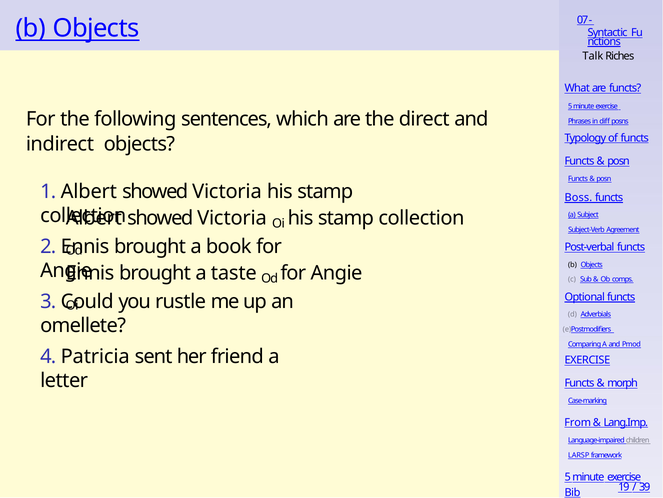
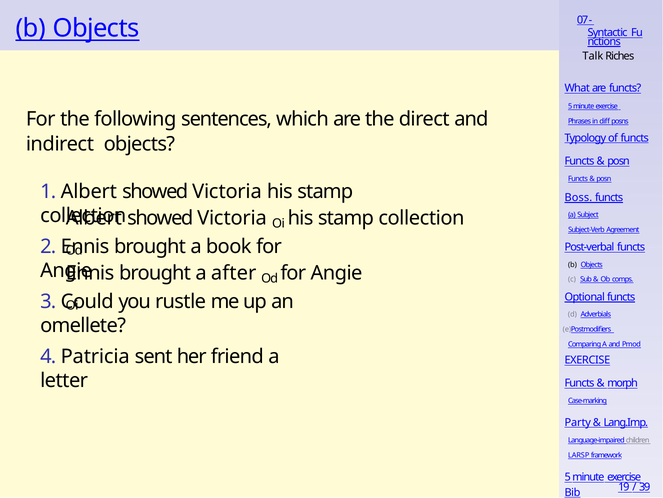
taste: taste -> after (234, 273)
From: From -> Party (578, 422)
